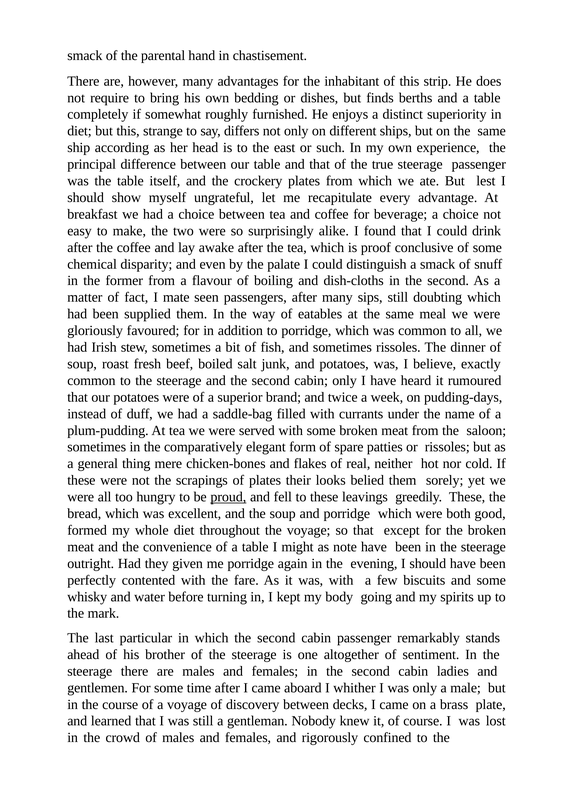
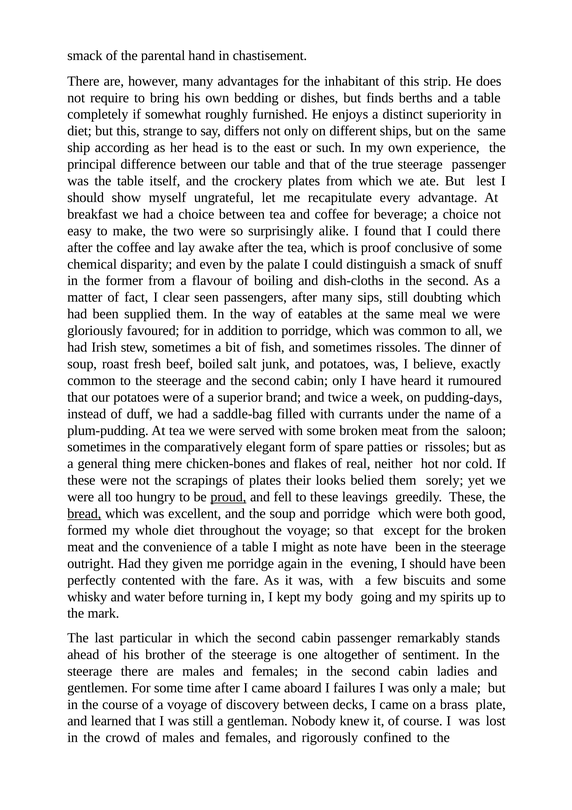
could drink: drink -> there (486, 231)
mate: mate -> clear (176, 297)
bread underline: none -> present (84, 513)
whither: whither -> failures (354, 687)
